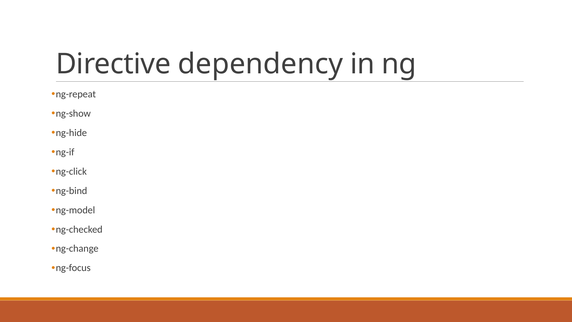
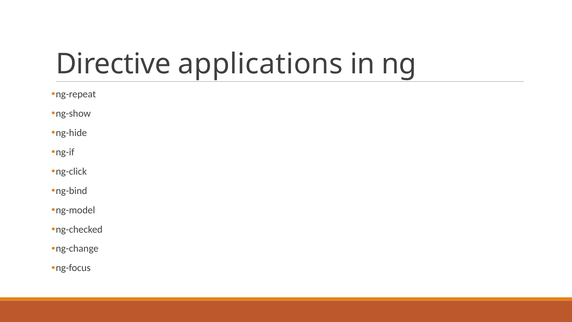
dependency: dependency -> applications (260, 64)
